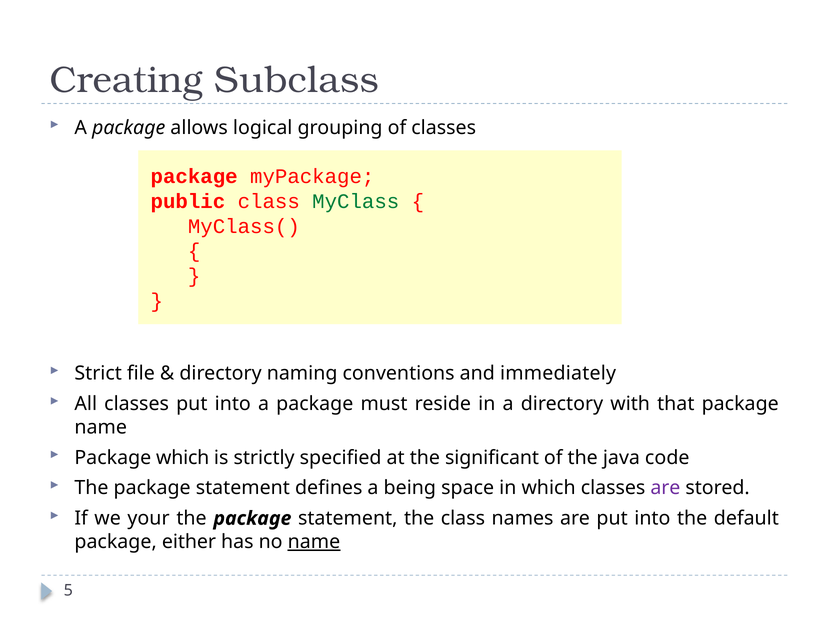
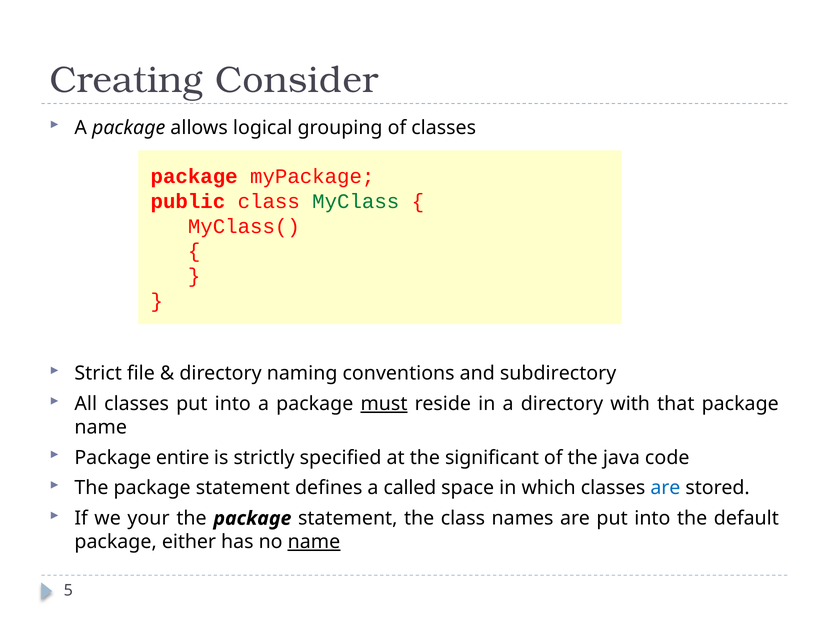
Subclass: Subclass -> Consider (297, 80)
immediately: immediately -> subdirectory (558, 374)
must underline: none -> present (384, 404)
Package which: which -> entire (183, 458)
being: being -> called (410, 489)
are colour: purple -> blue (665, 489)
